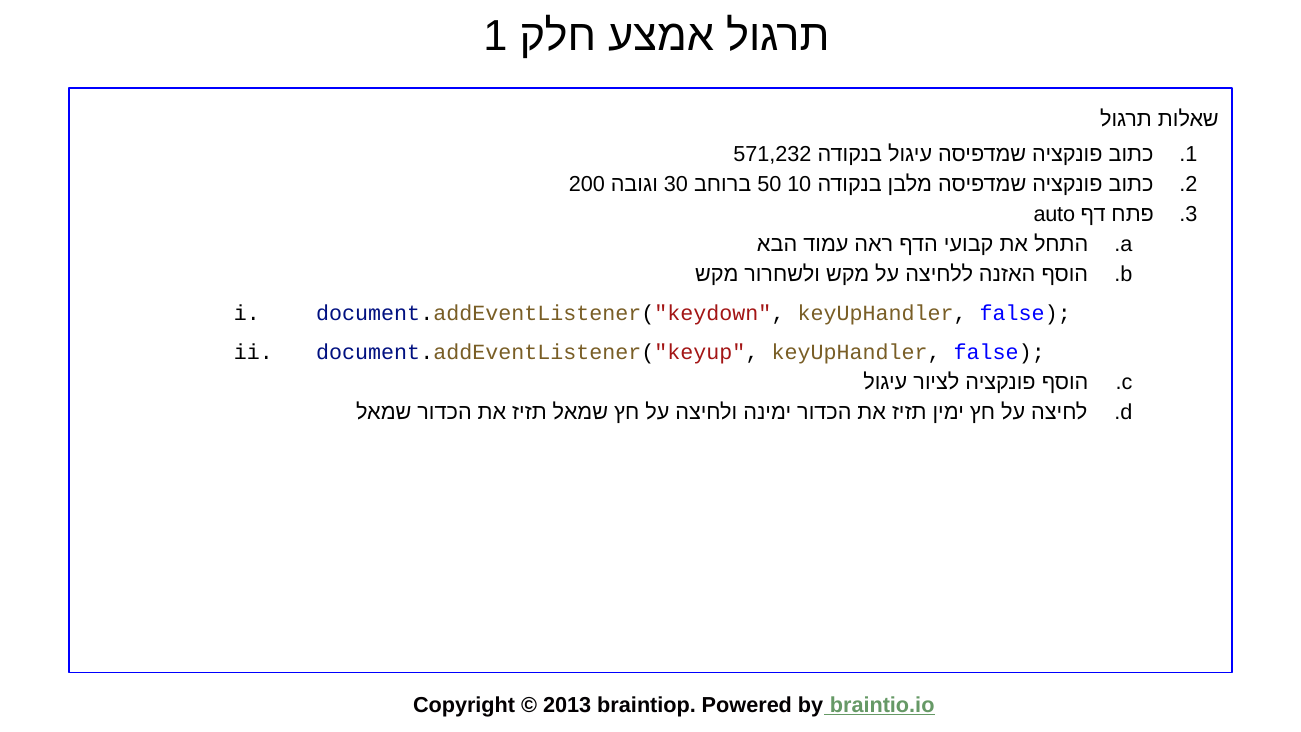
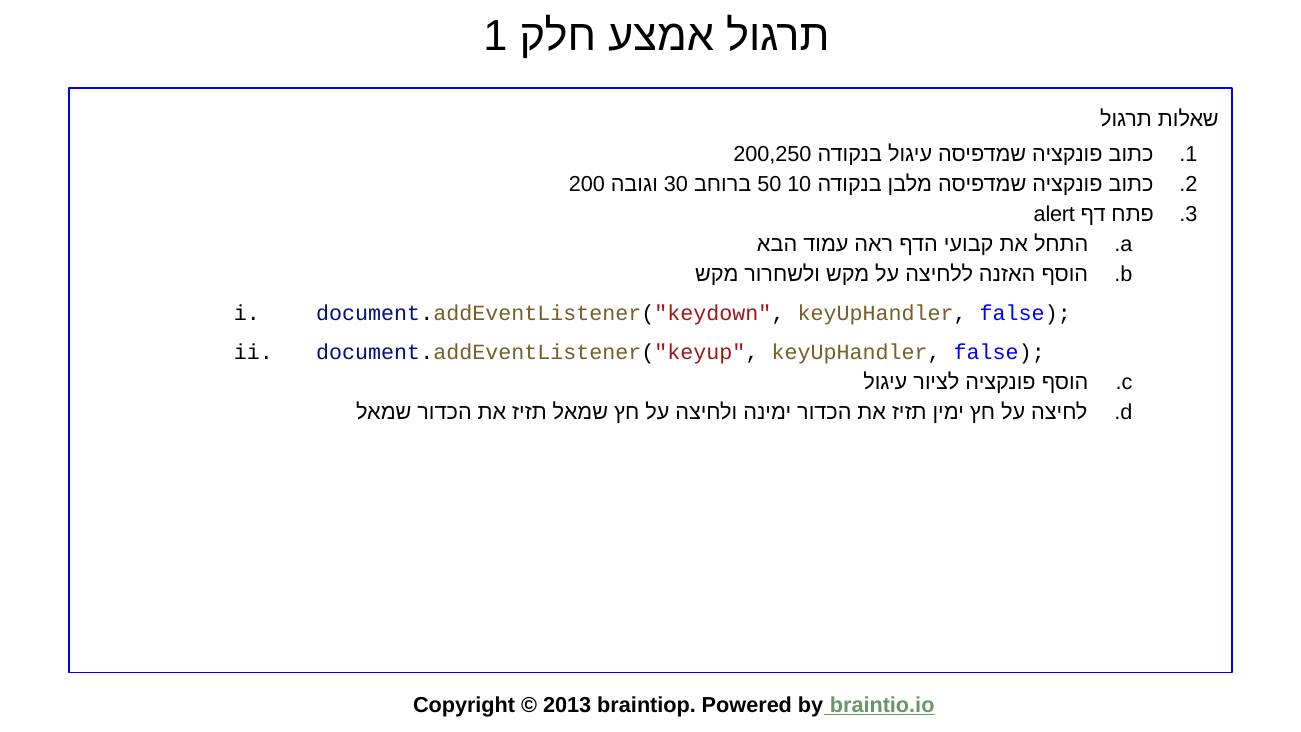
571,232: 571,232 -> 200,250 (772, 155)
auto: auto -> alert (1054, 214)
